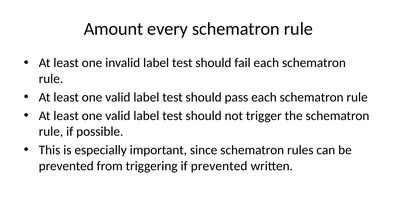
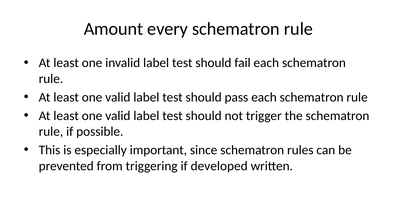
if prevented: prevented -> developed (219, 166)
